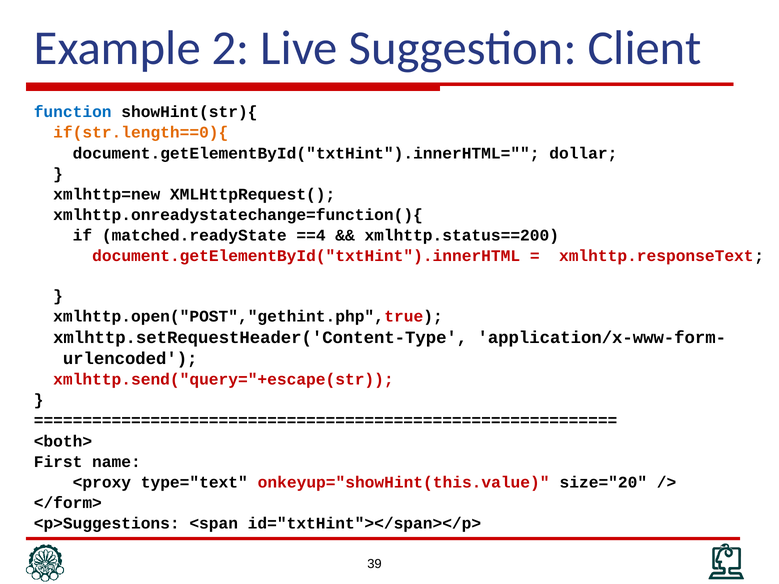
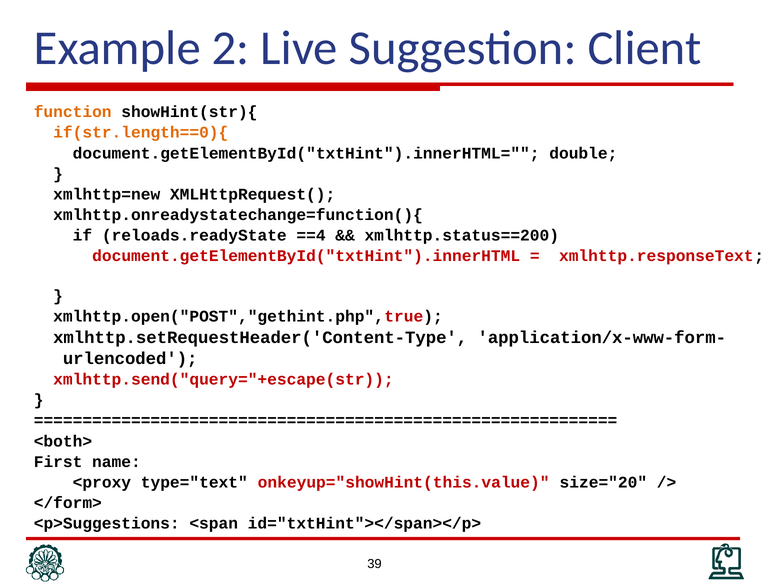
function colour: blue -> orange (73, 112)
dollar: dollar -> double (583, 153)
matched.readyState: matched.readyState -> reloads.readyState (194, 235)
